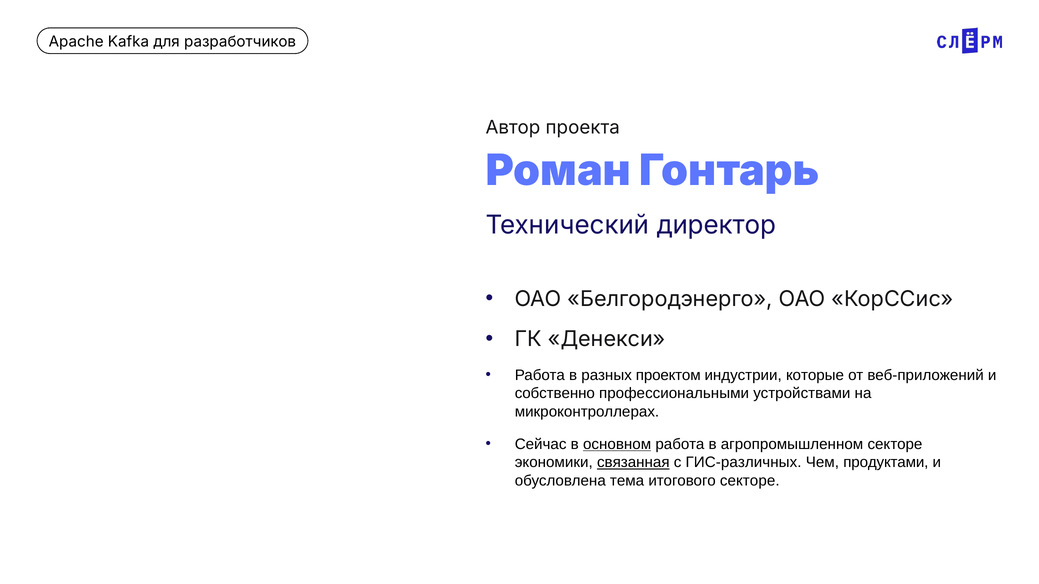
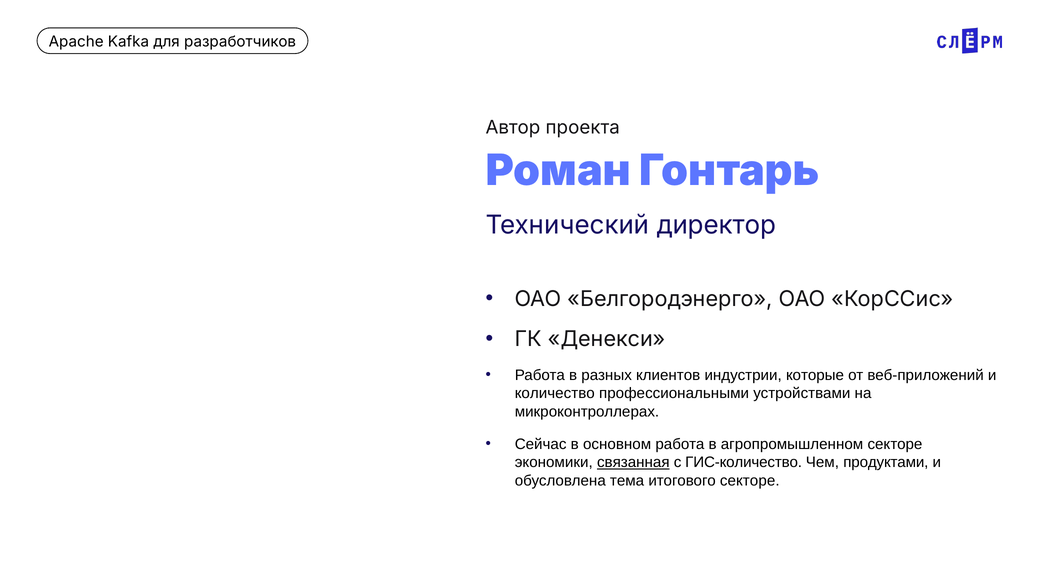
проектом: проектом -> клиентов (668, 376)
собственно: собственно -> количество (555, 394)
основном underline: present -> none (617, 445)
ГИС-различных: ГИС-различных -> ГИС-количество (744, 463)
